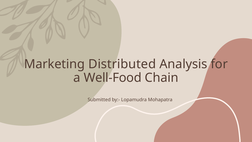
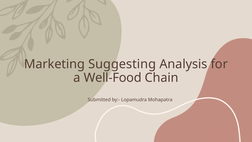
Distributed: Distributed -> Suggesting (122, 64)
